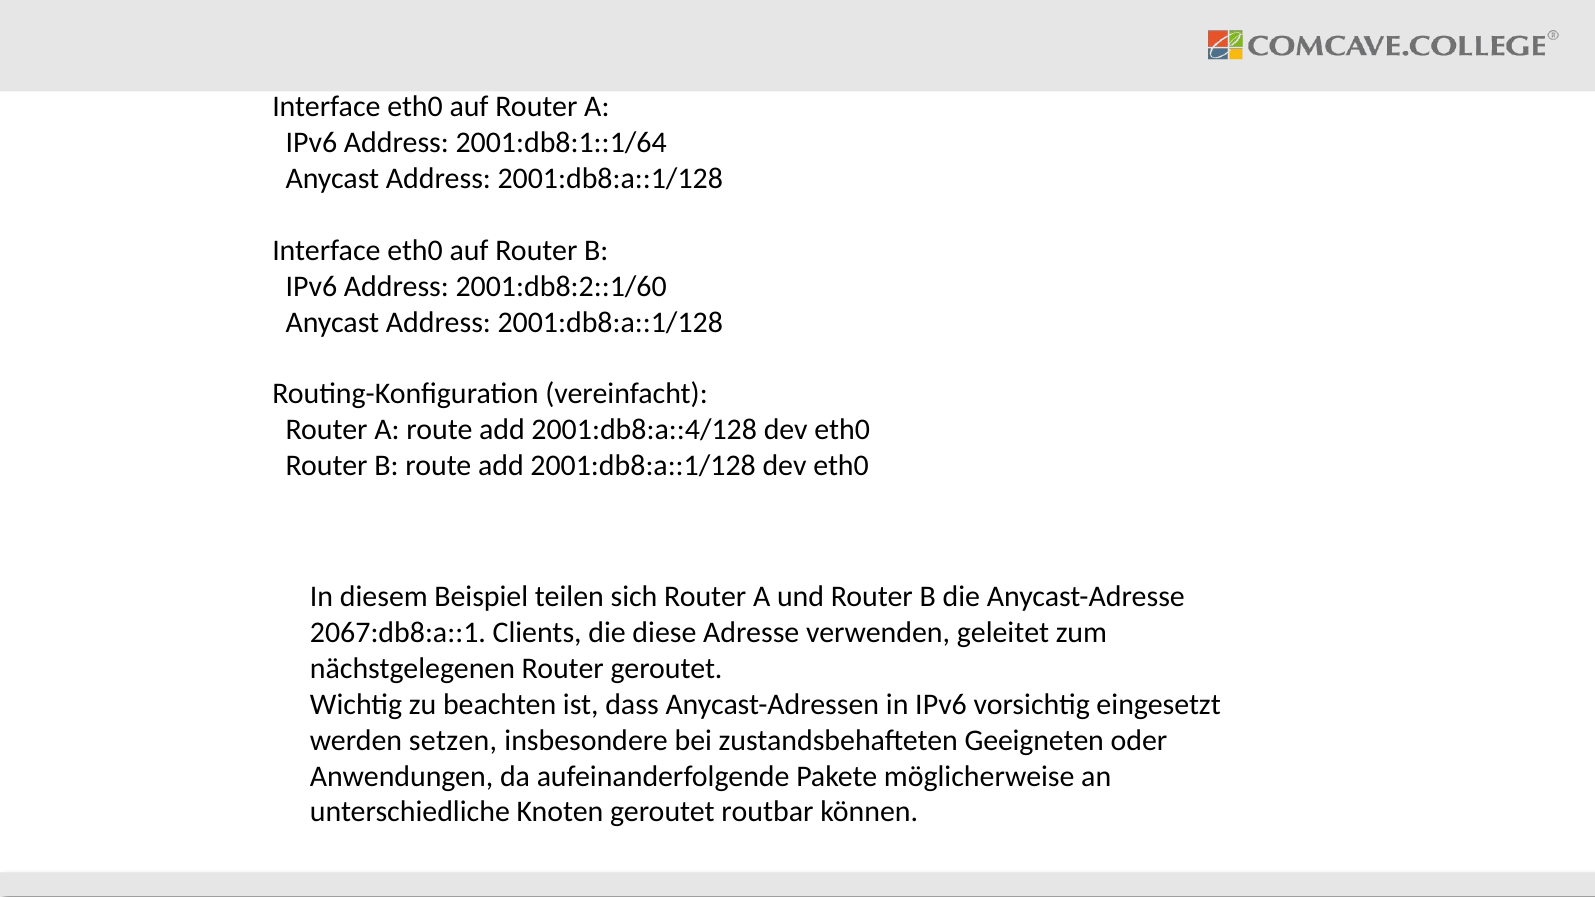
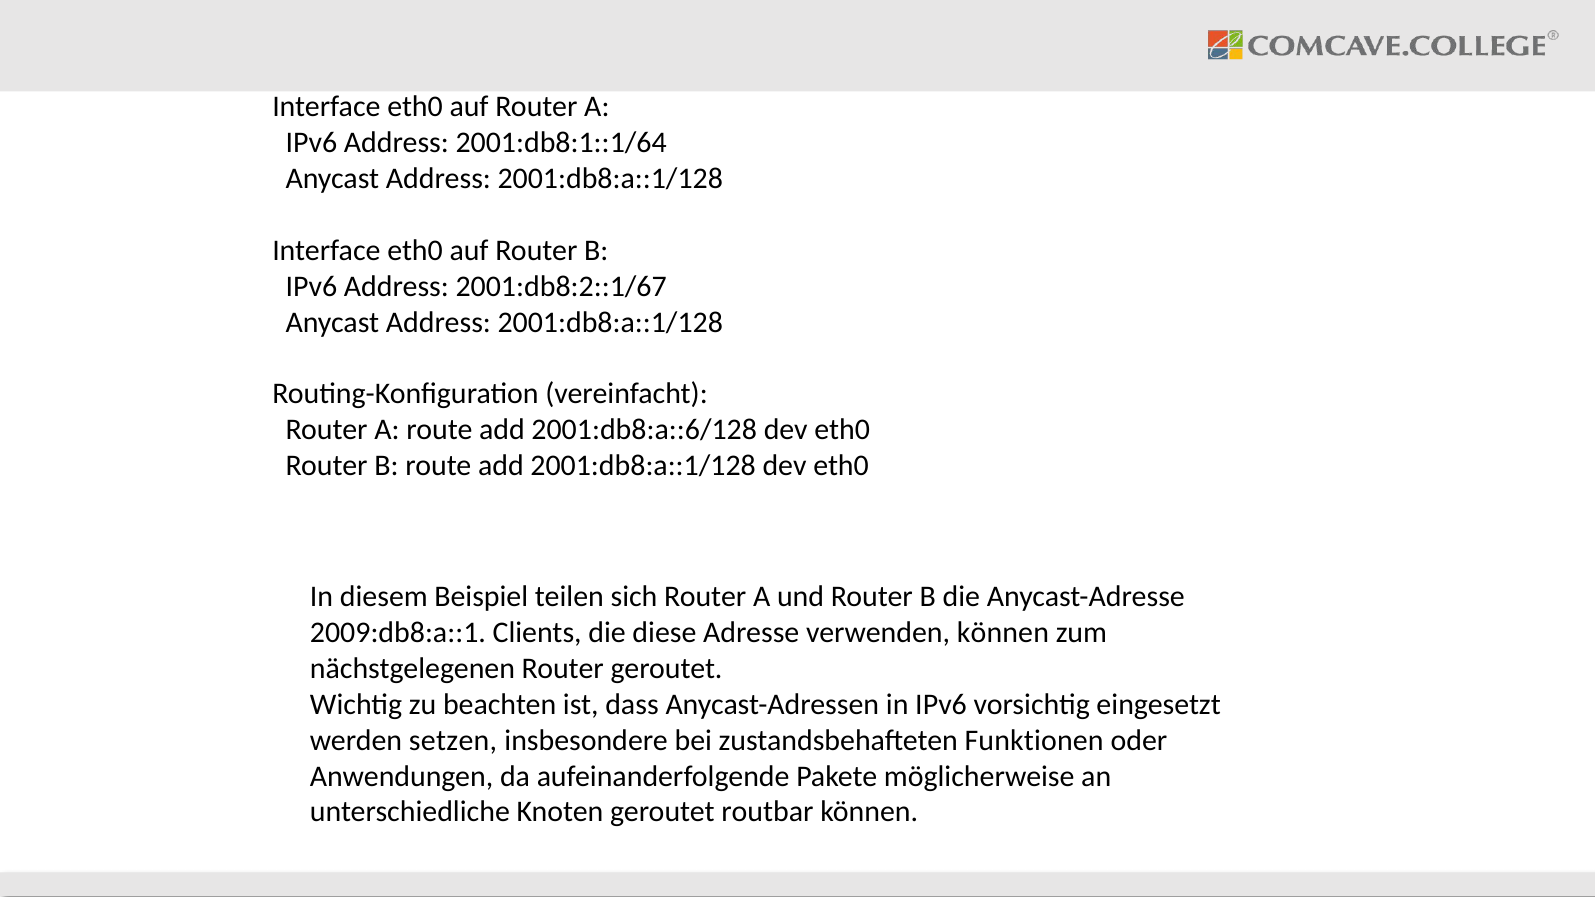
2001:db8:2::1/60: 2001:db8:2::1/60 -> 2001:db8:2::1/67 (561, 287)
2001:db8:a::4/128: 2001:db8:a::4/128 -> 2001:db8:a::6/128 (644, 430)
2067:db8:a::1: 2067:db8:a::1 -> 2009:db8:a::1 (398, 633)
verwenden geleitet: geleitet -> können (1003, 633)
Geeigneten: Geeigneten -> Funktionen (1034, 740)
